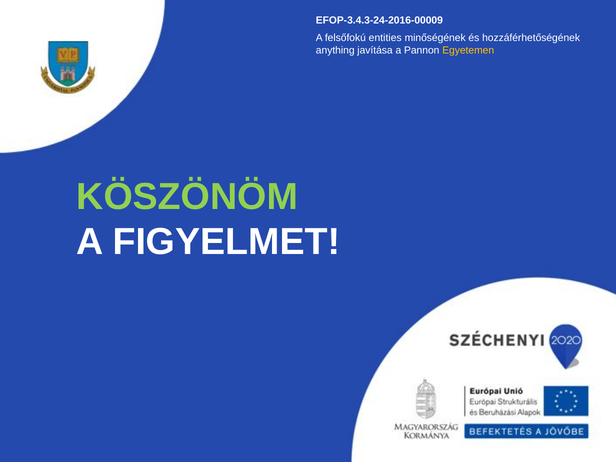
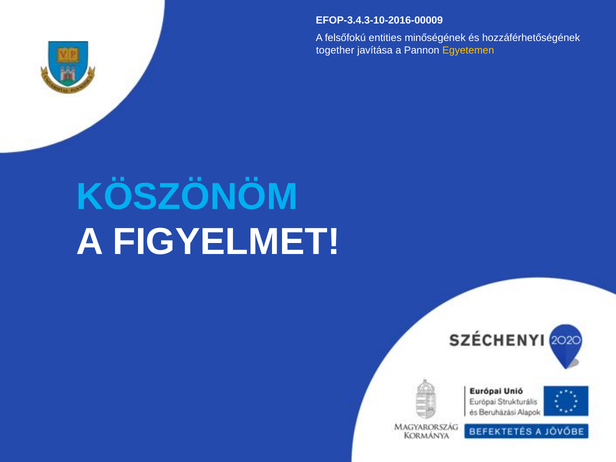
EFOP-3.4.3-24-2016-00009: EFOP-3.4.3-24-2016-00009 -> EFOP-3.4.3-10-2016-00009 (379, 20)
anything: anything -> together (335, 50)
KÖSZÖNÖM colour: light green -> light blue (187, 197)
